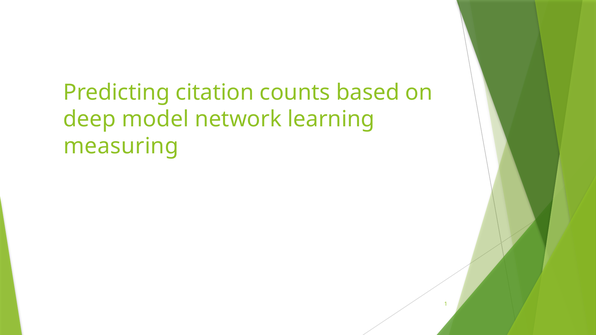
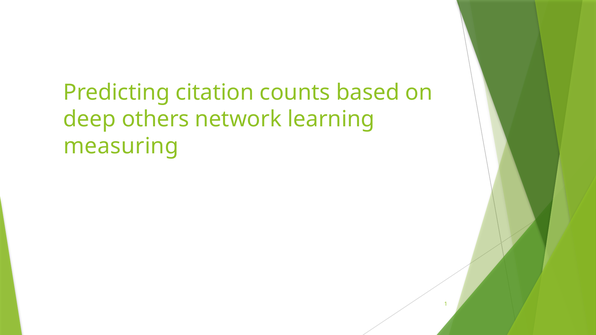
model: model -> others (155, 119)
